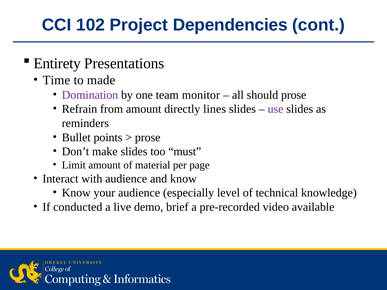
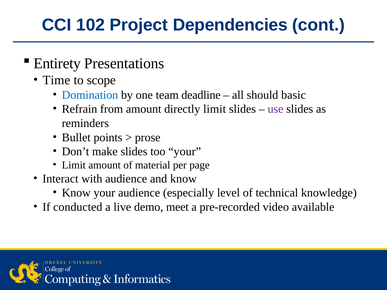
made: made -> scope (101, 80)
Domination colour: purple -> blue (90, 95)
monitor: monitor -> deadline (201, 95)
should prose: prose -> basic (294, 95)
directly lines: lines -> limit (215, 109)
too must: must -> your (185, 152)
brief: brief -> meet (177, 207)
